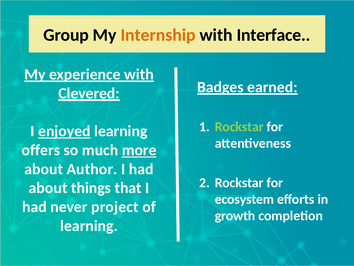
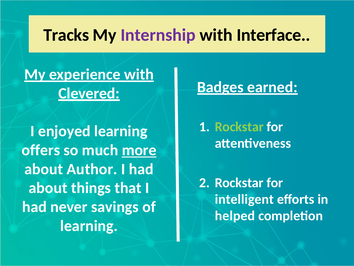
Group: Group -> Tracks (66, 35)
Internship colour: orange -> purple (158, 35)
enjoyed underline: present -> none (64, 131)
ecosystem: ecosystem -> intelligent (244, 199)
project: project -> savings (115, 207)
growth: growth -> helped (235, 215)
